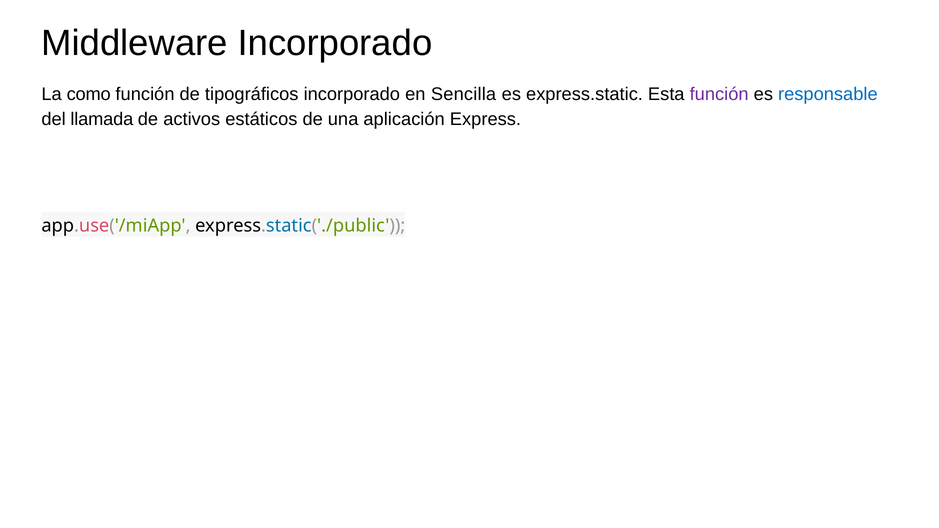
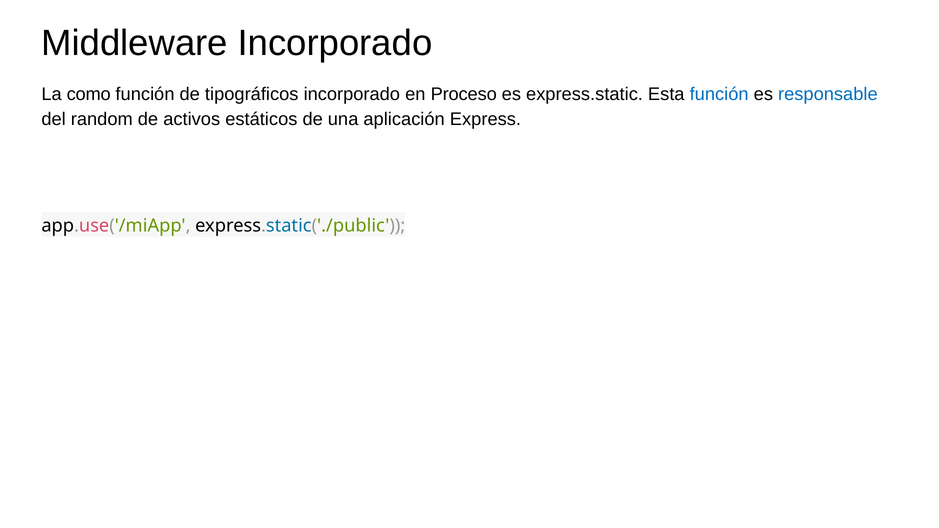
Sencilla: Sencilla -> Proceso (464, 94)
función colour: purple -> blue (719, 94)
llamada: llamada -> random (102, 119)
